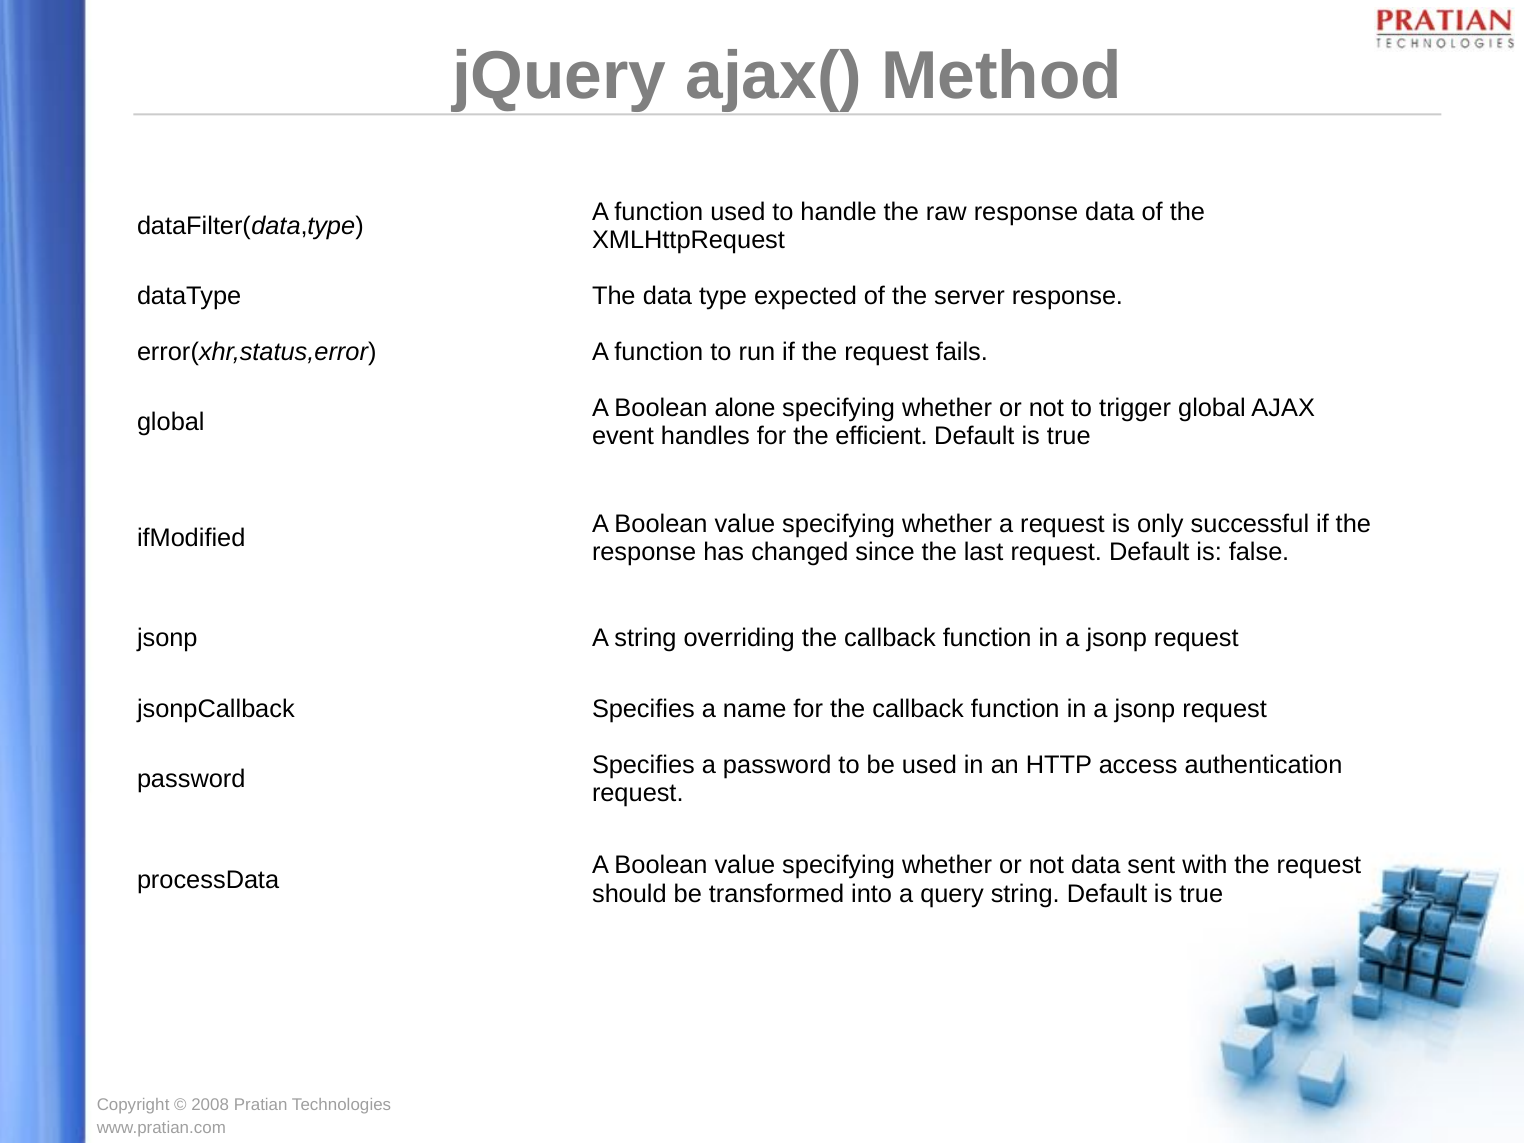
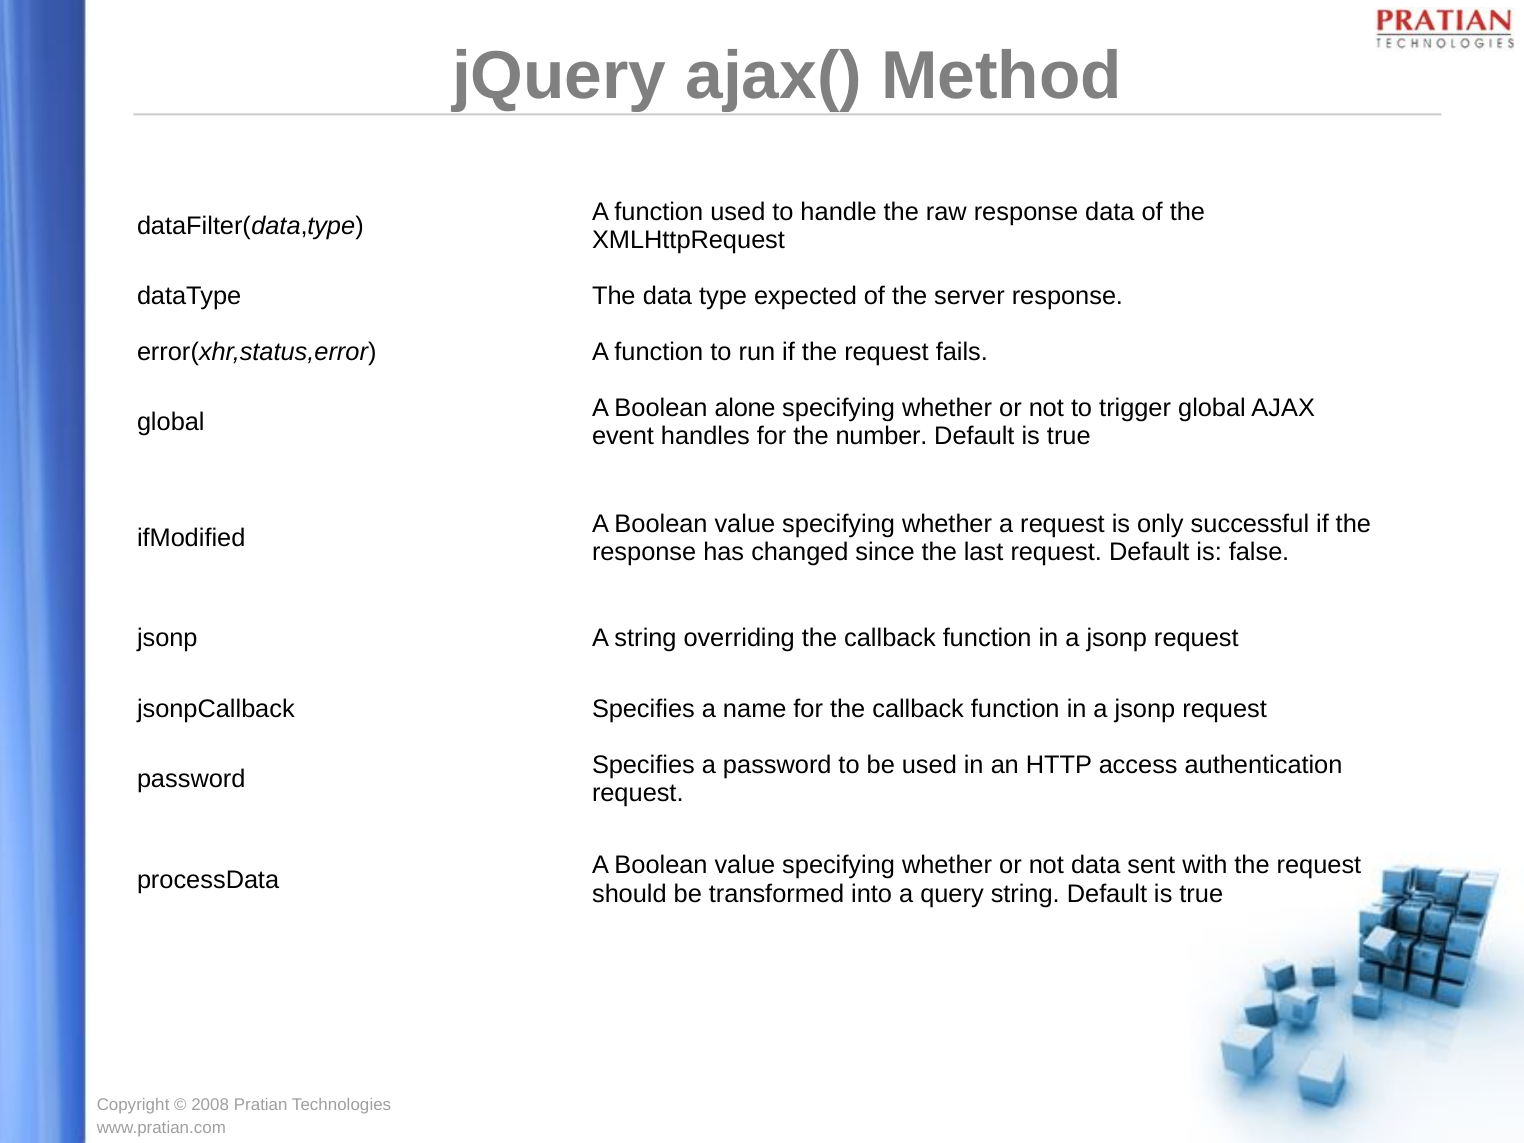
efficient: efficient -> number (882, 436)
